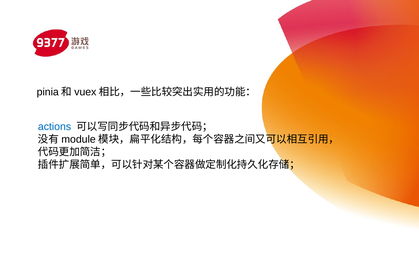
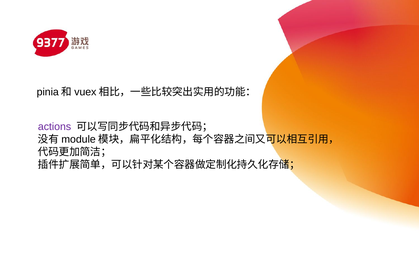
actions colour: blue -> purple (55, 127)
